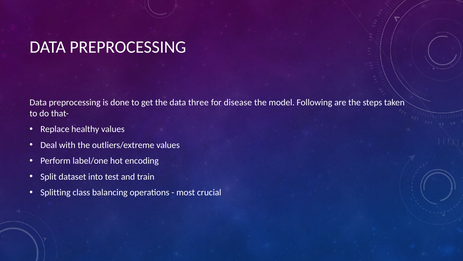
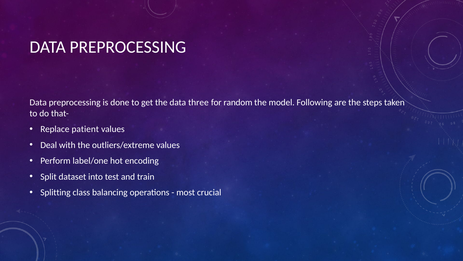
disease: disease -> random (238, 102)
healthy: healthy -> patient (85, 129)
